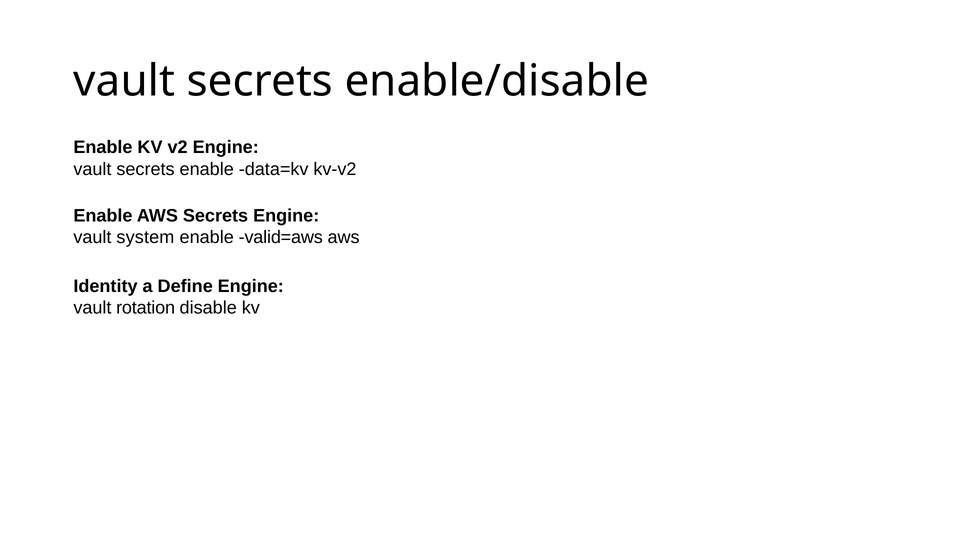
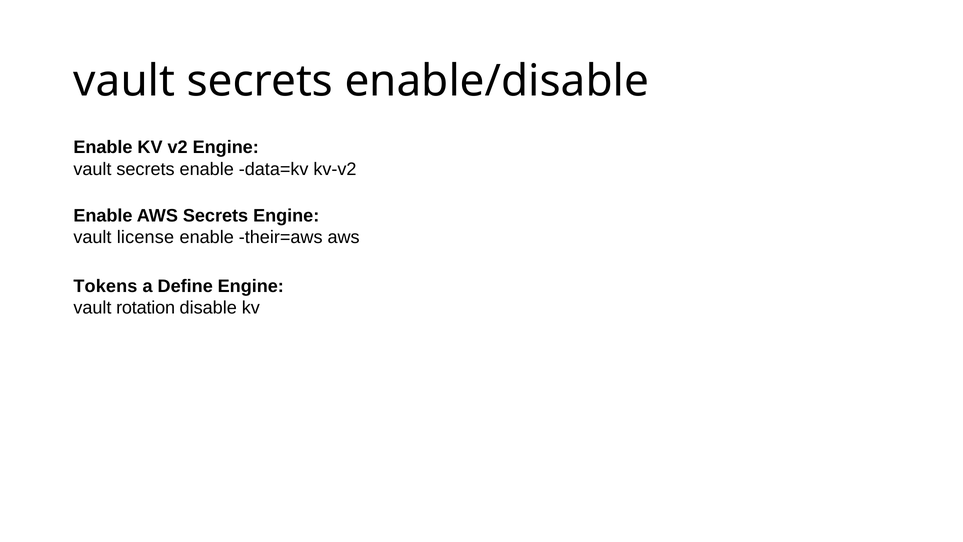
system: system -> license (145, 237)
valid=aws: valid=aws -> their=aws (281, 237)
Identity: Identity -> Tokens (105, 286)
